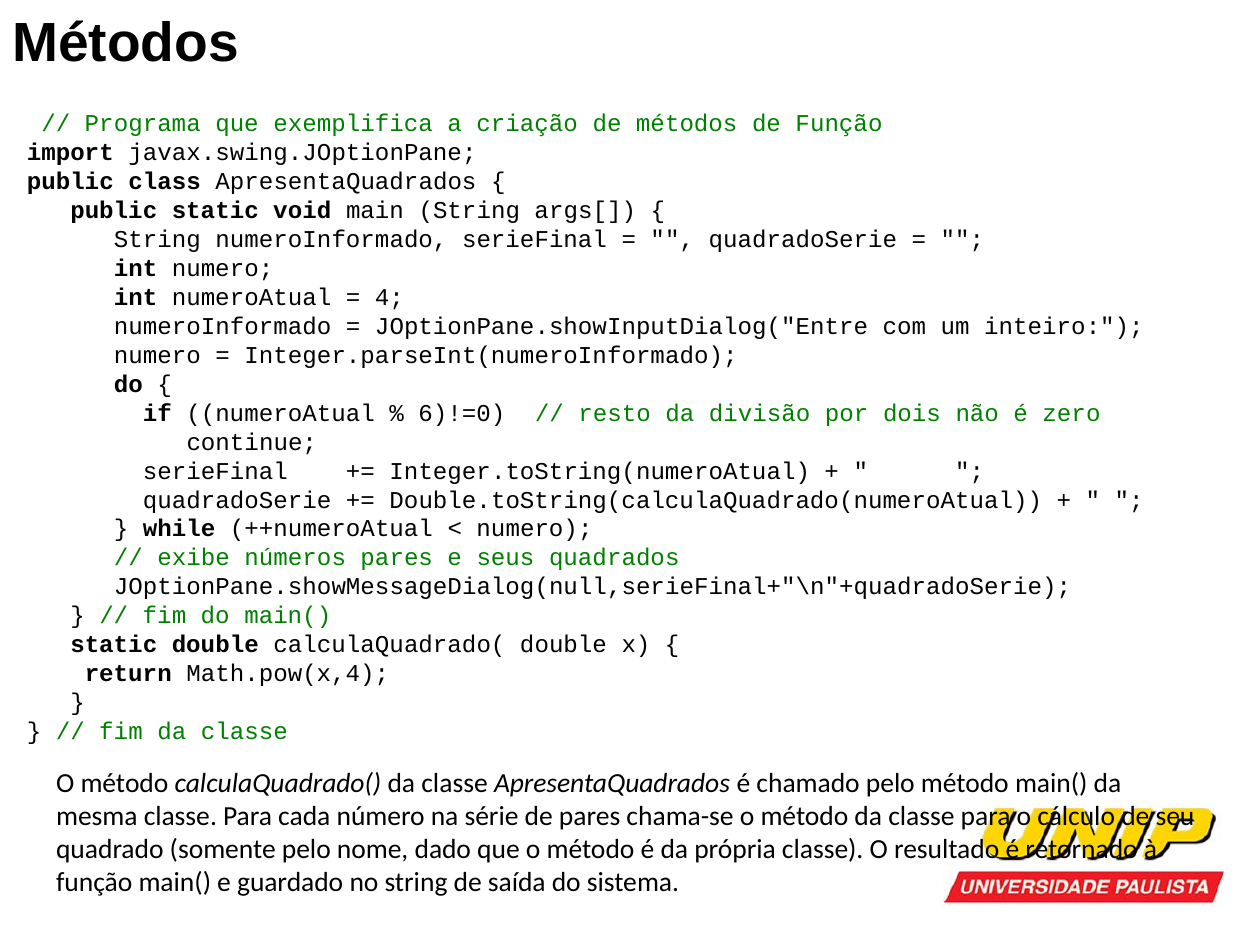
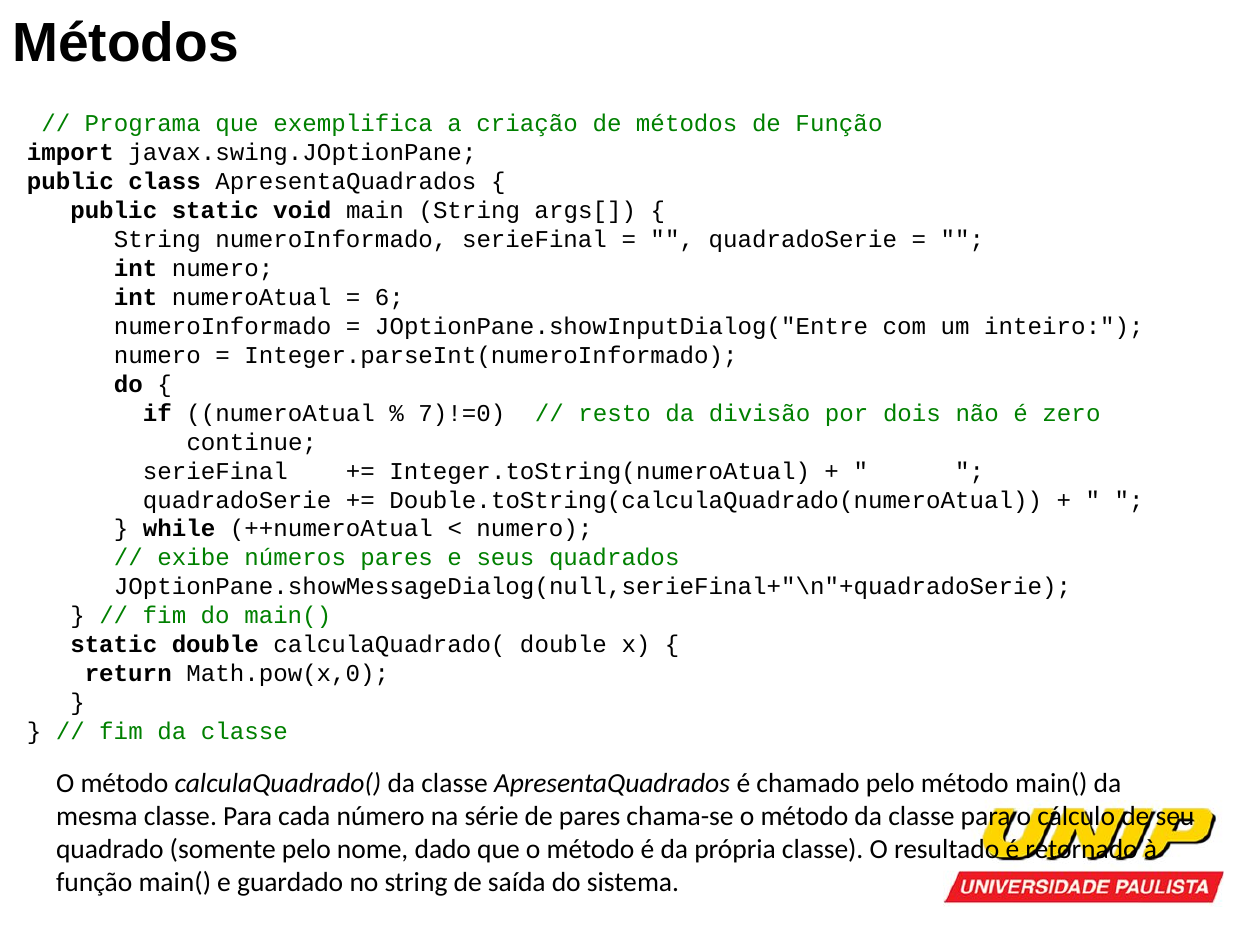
4: 4 -> 6 (389, 297)
6)!=0: 6)!=0 -> 7)!=0 (462, 413)
Math.pow(x,4: Math.pow(x,4 -> Math.pow(x,0 (288, 674)
